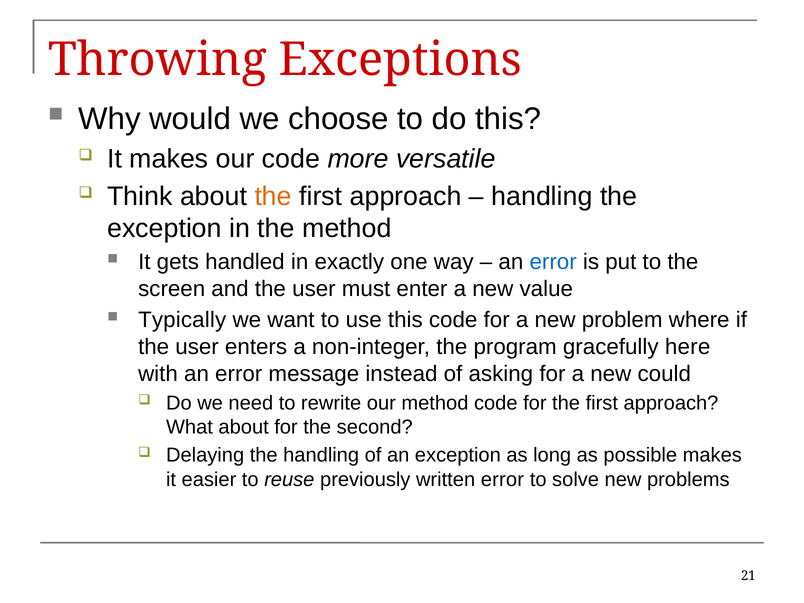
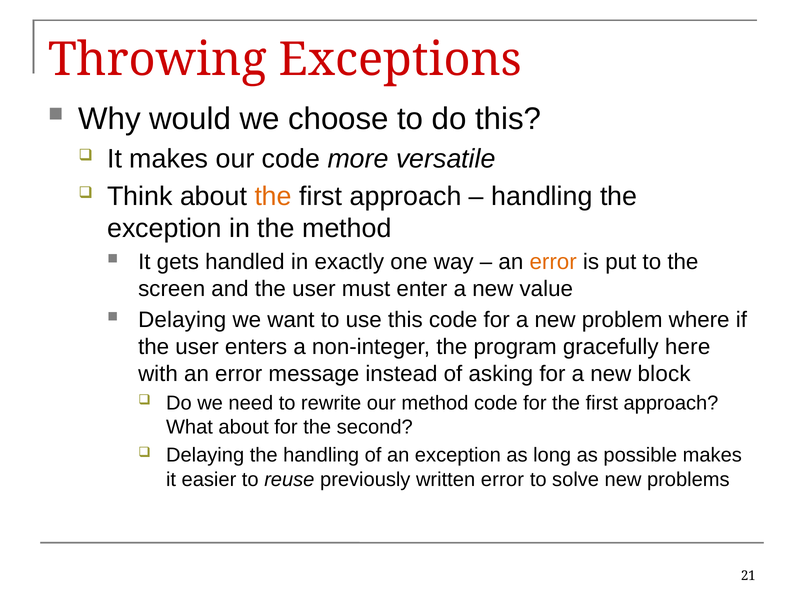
error colour: blue -> orange (553, 262)
Typically: Typically -> Delaying (182, 320)
could: could -> block (664, 374)
